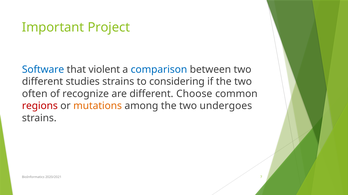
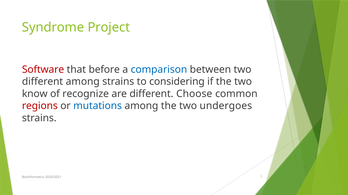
Important: Important -> Syndrome (53, 27)
Software colour: blue -> red (43, 70)
violent: violent -> before (104, 70)
different studies: studies -> among (83, 82)
often: often -> know (35, 94)
mutations colour: orange -> blue (98, 106)
